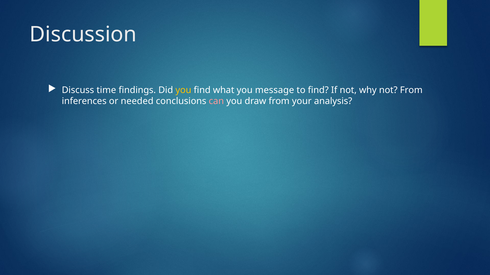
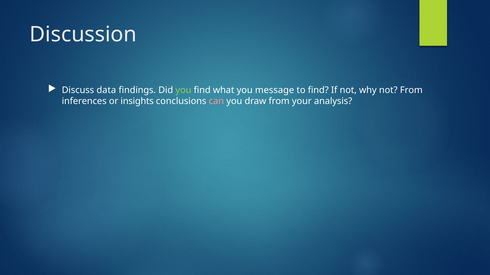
time: time -> data (106, 90)
you colour: yellow -> light green (183, 90)
needed: needed -> insights (137, 102)
